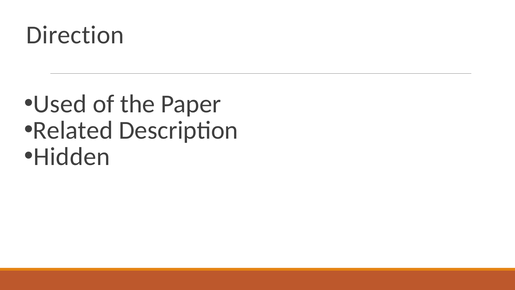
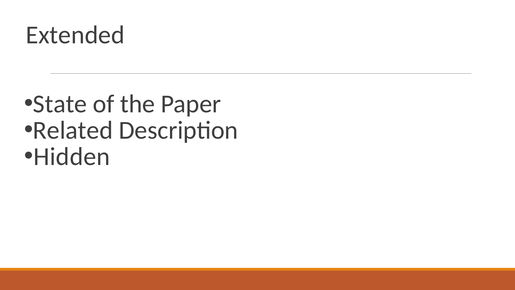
Direction: Direction -> Extended (75, 35)
Used: Used -> State (60, 104)
